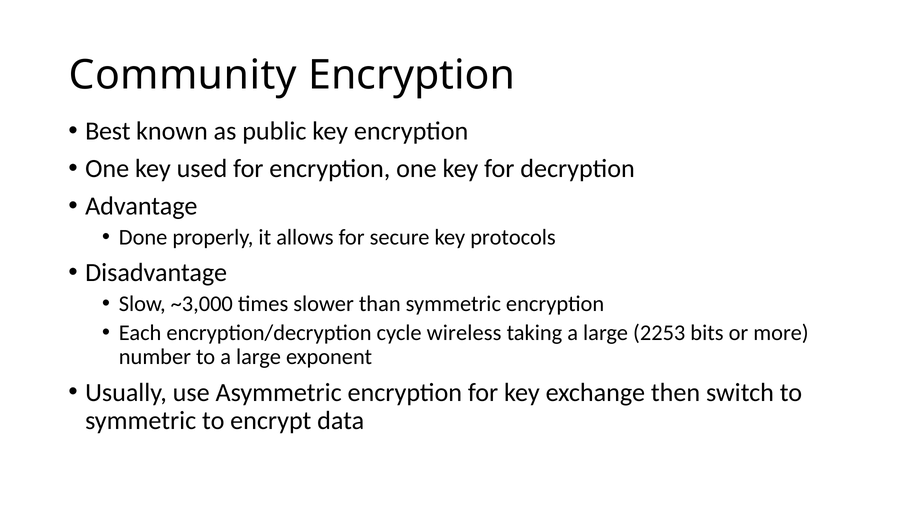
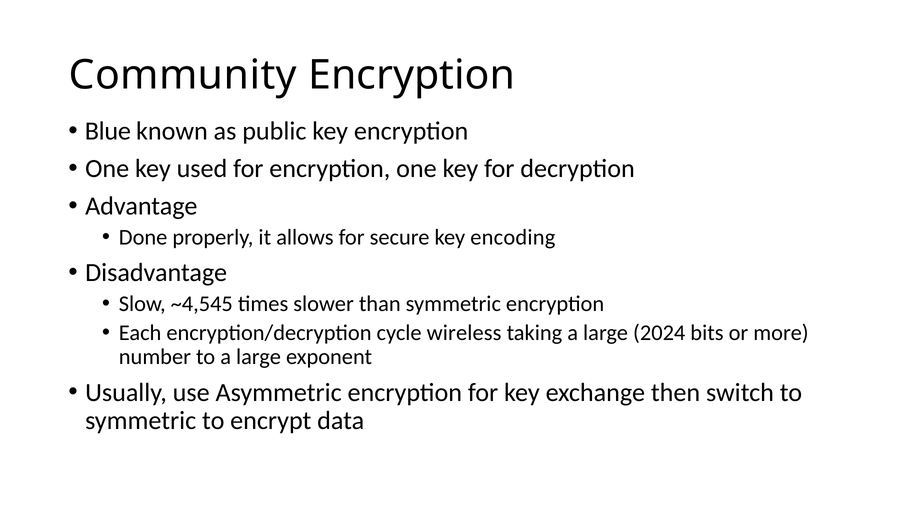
Best: Best -> Blue (108, 131)
protocols: protocols -> encoding (513, 237)
~3,000: ~3,000 -> ~4,545 (202, 303)
2253: 2253 -> 2024 (659, 332)
